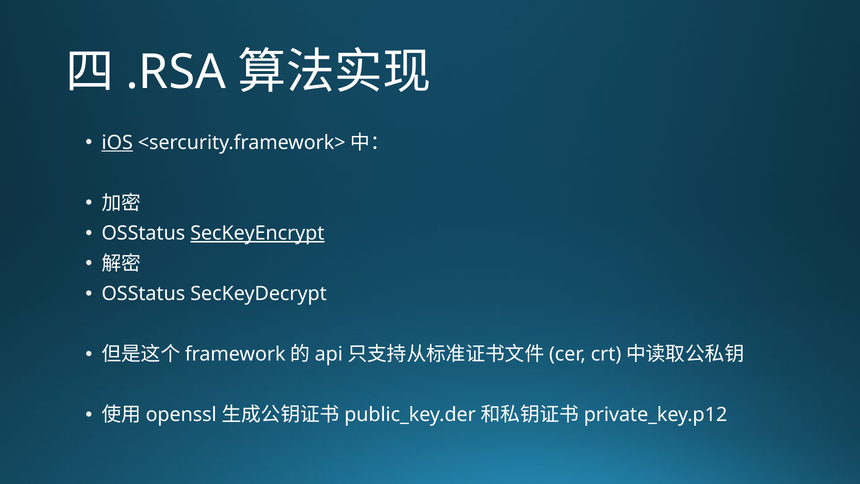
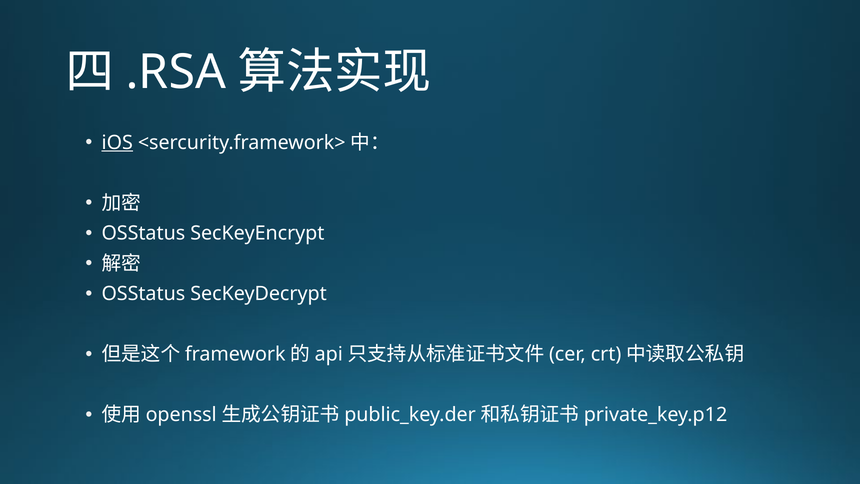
SecKeyEncrypt underline: present -> none (257, 233)
